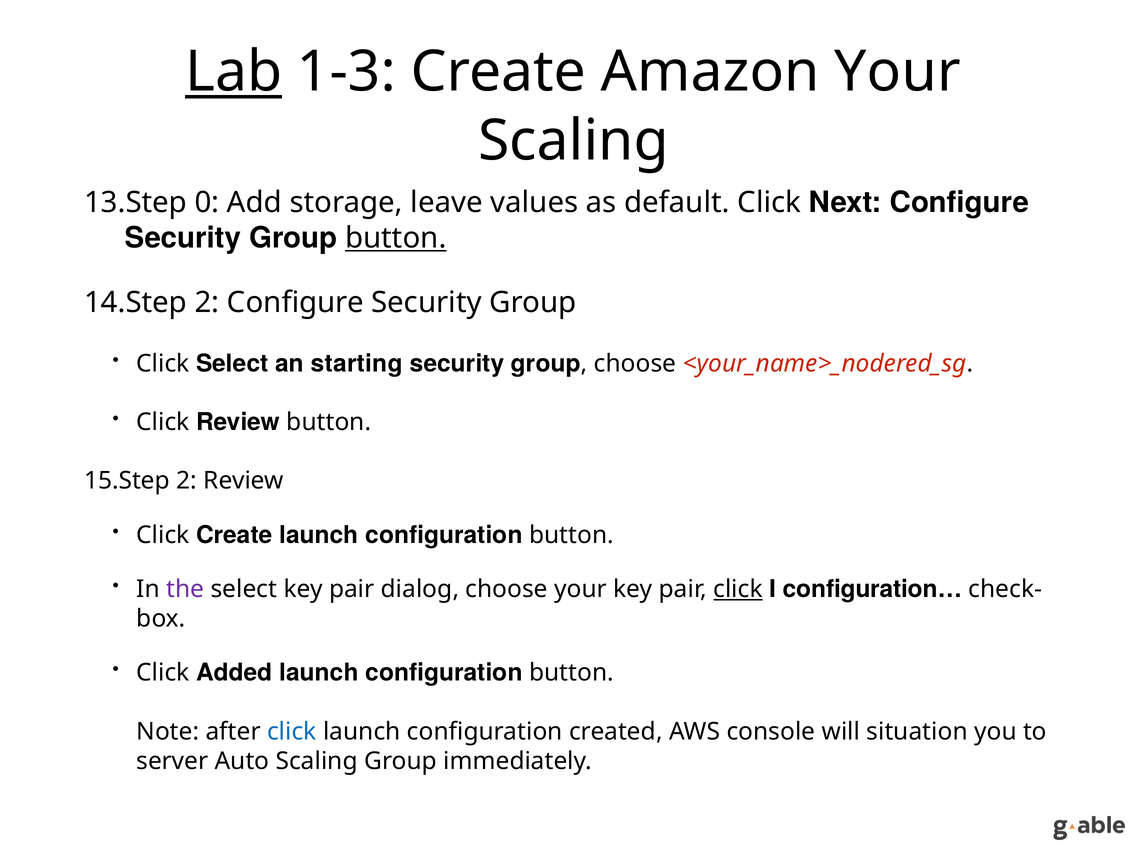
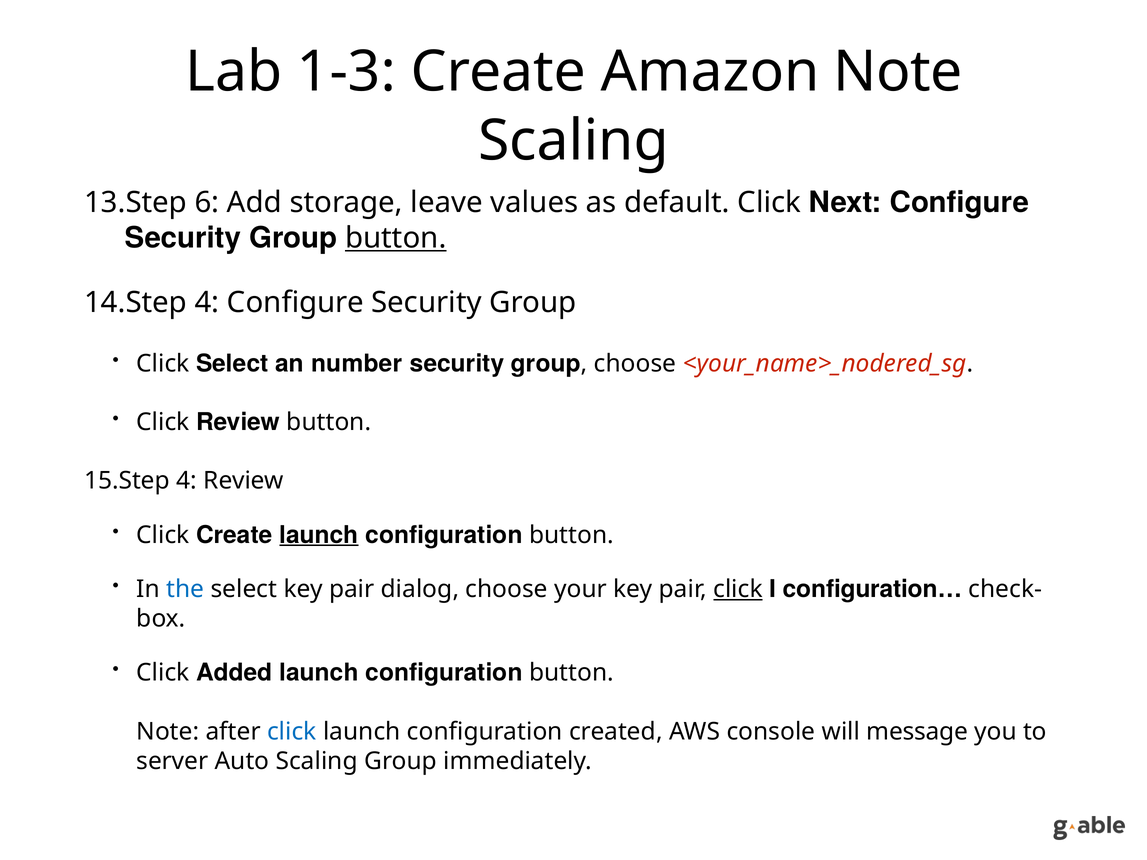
Lab underline: present -> none (234, 72)
Amazon Your: Your -> Note (898, 72)
0: 0 -> 6 (207, 203)
2: 2 -> 4 (207, 303)
starting: starting -> number (357, 364)
2: 2 -> 4 (187, 481)
launch underline: none -> present (319, 535)
the colour: purple -> blue (185, 589)
situation: situation -> message (917, 732)
